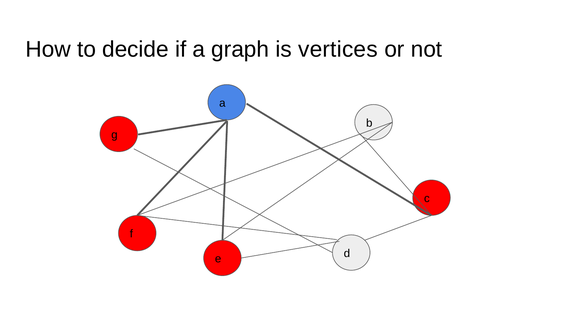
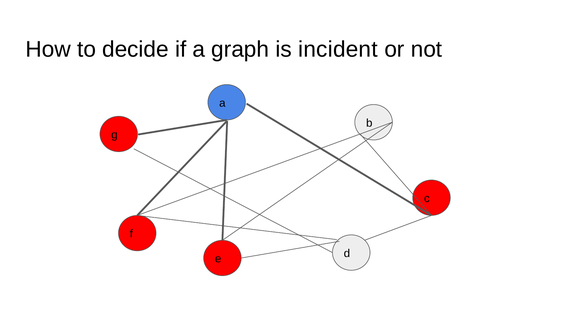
vertices: vertices -> incident (338, 49)
